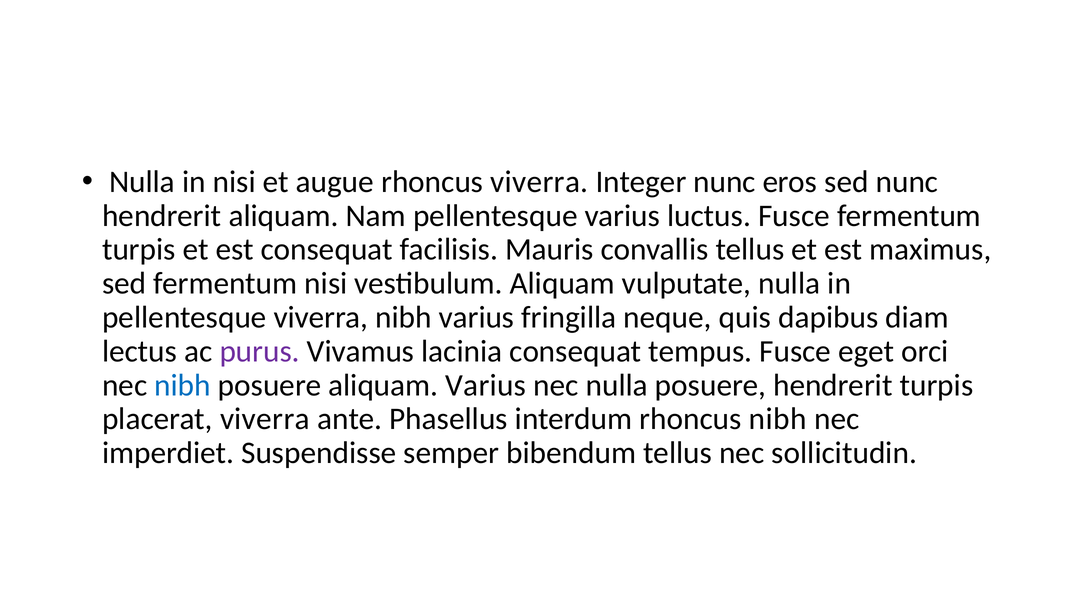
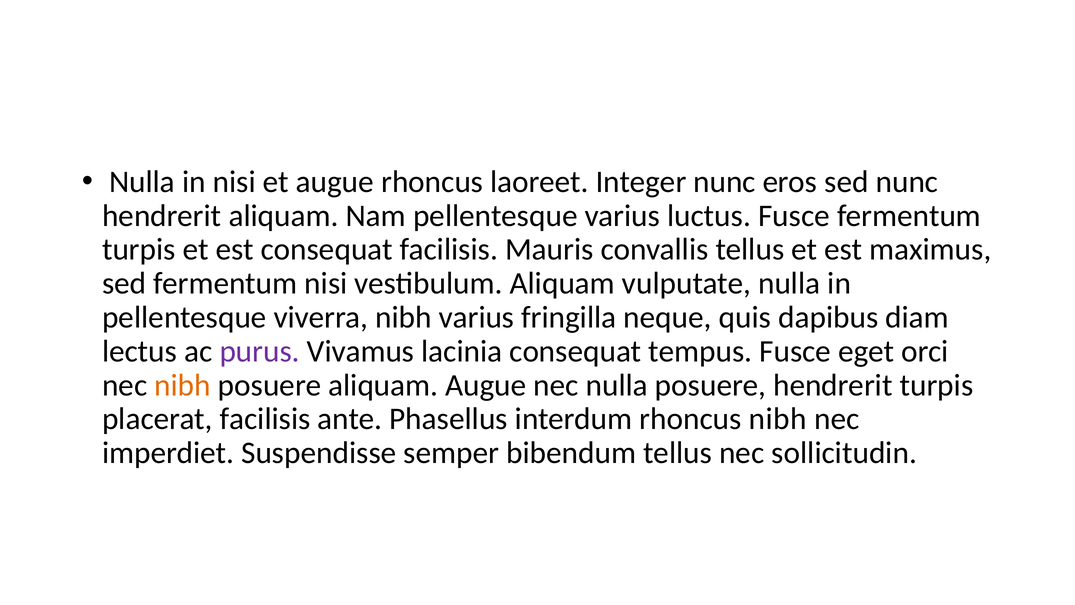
rhoncus viverra: viverra -> laoreet (539, 182)
nibh colour: blue -> orange (183, 385)
aliquam Varius: Varius -> Augue (486, 385)
placerat viverra: viverra -> facilisis (265, 419)
